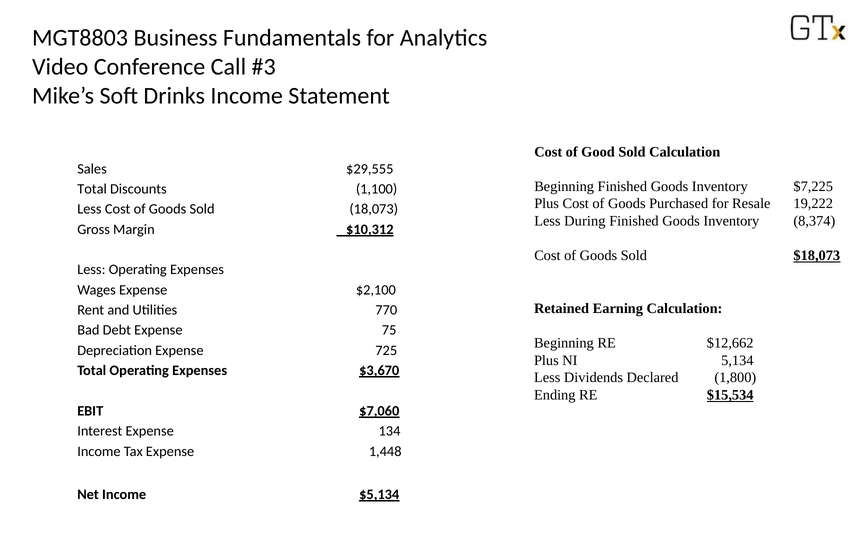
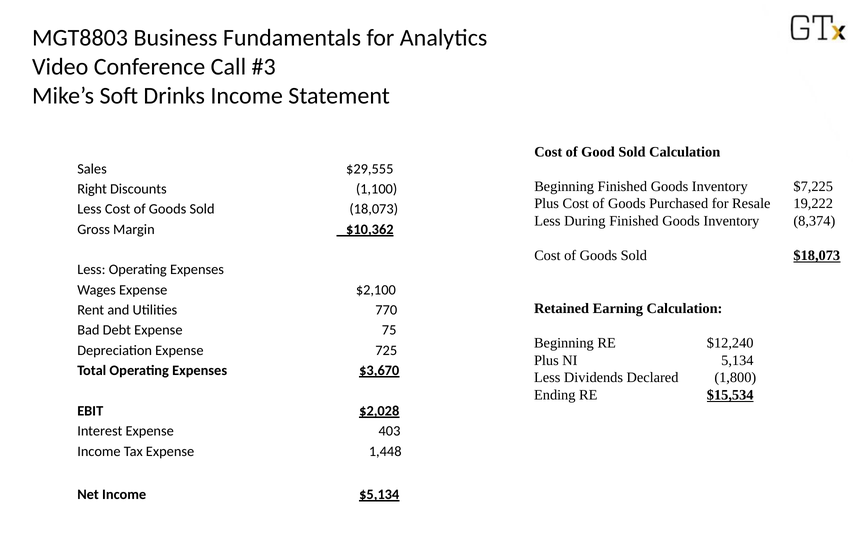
Total: Total -> Right (92, 189)
$10,312: $10,312 -> $10,362 (370, 229)
$12,662: $12,662 -> $12,240 (730, 343)
$7,060: $7,060 -> $2,028 (379, 411)
134: 134 -> 403 (389, 431)
